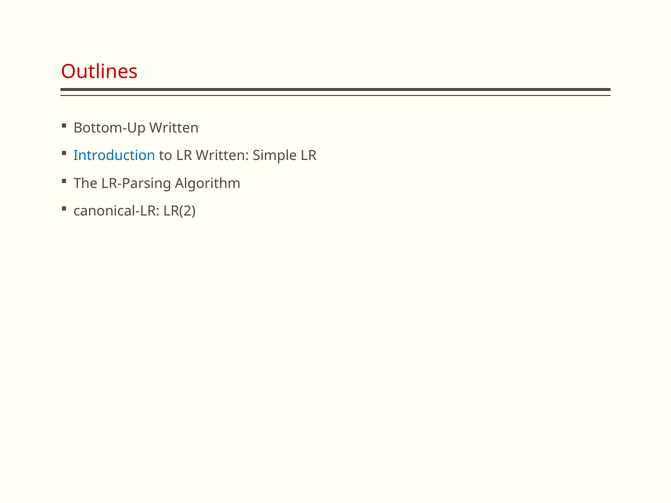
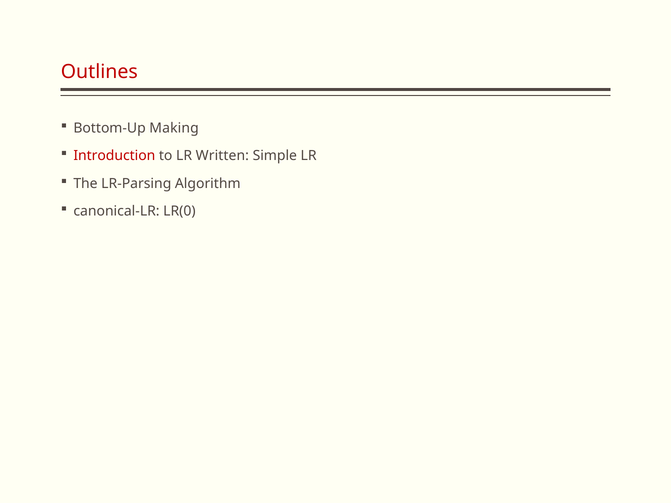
Bottom-Up Written: Written -> Making (174, 128)
Introduction colour: blue -> red (114, 156)
LR(2: LR(2 -> LR(0 (179, 211)
